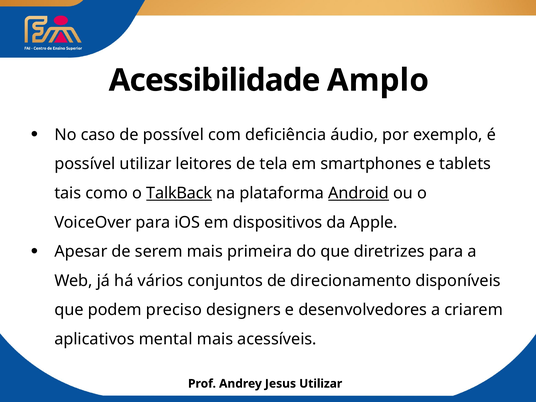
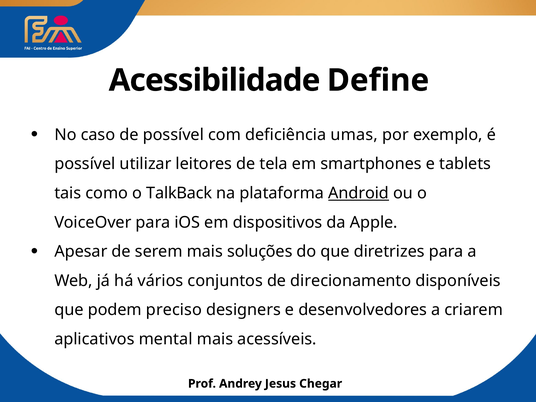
Amplo: Amplo -> Define (378, 80)
áudio: áudio -> umas (354, 135)
TalkBack underline: present -> none (179, 193)
primeira: primeira -> soluções (260, 252)
Jesus Utilizar: Utilizar -> Chegar (321, 384)
